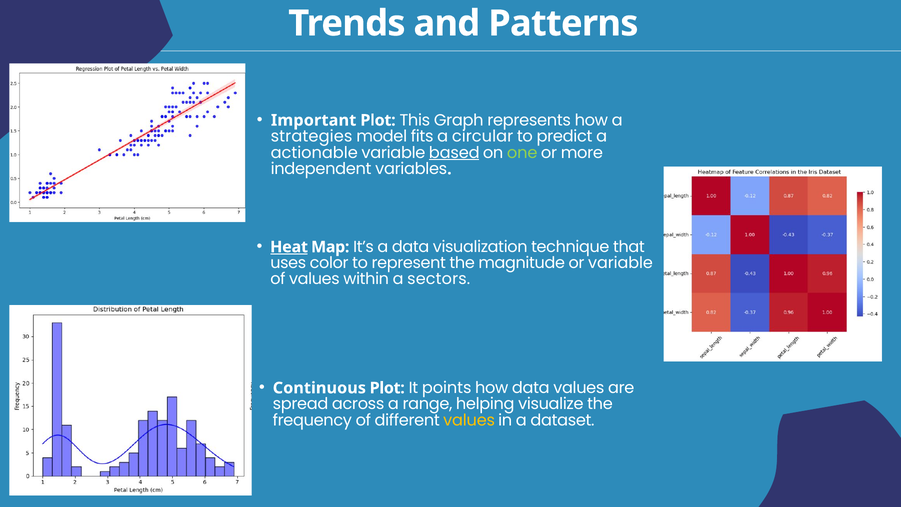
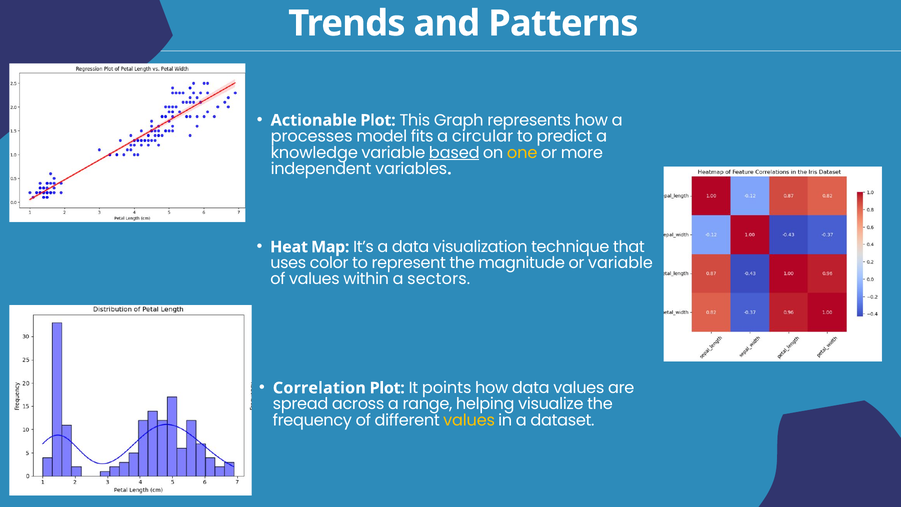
Important: Important -> Actionable (314, 120)
strategies: strategies -> processes (312, 136)
actionable: actionable -> knowledge (314, 153)
one colour: light green -> yellow (522, 153)
Heat underline: present -> none (289, 247)
Continuous: Continuous -> Correlation (319, 388)
